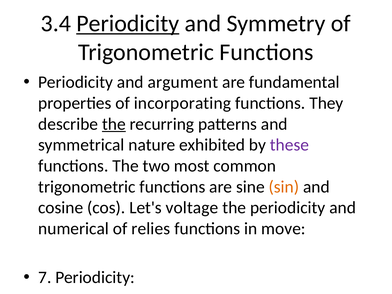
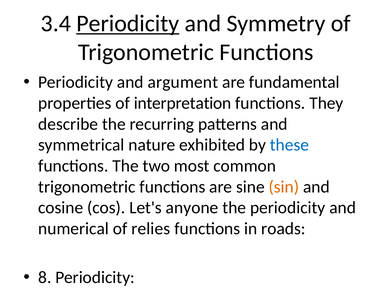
incorporating: incorporating -> interpretation (183, 103)
the underline: present -> none (114, 124)
these colour: purple -> blue (289, 145)
voltage: voltage -> anyone (192, 208)
move: move -> roads (283, 229)
7: 7 -> 8 (45, 277)
